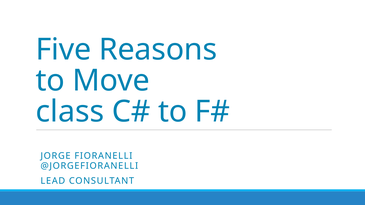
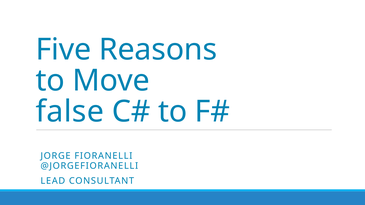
class: class -> false (70, 112)
